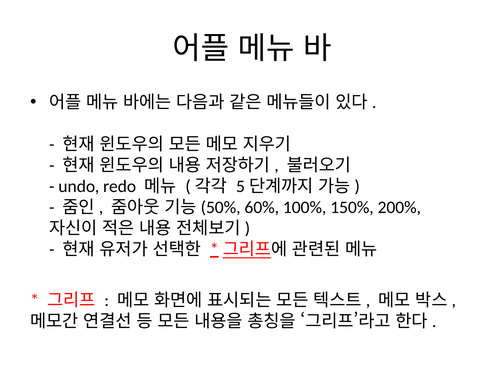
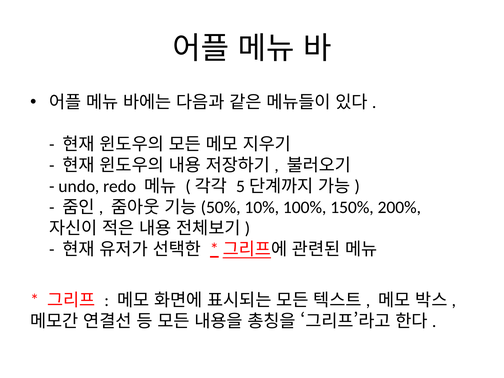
60%: 60% -> 10% (262, 207)
